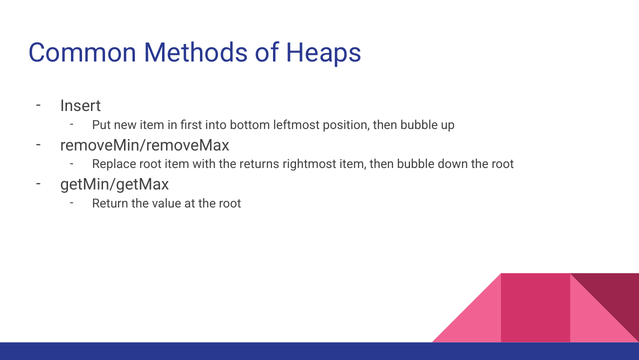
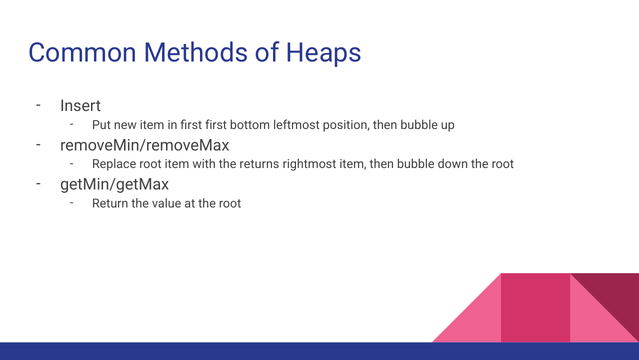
first into: into -> first (216, 125)
